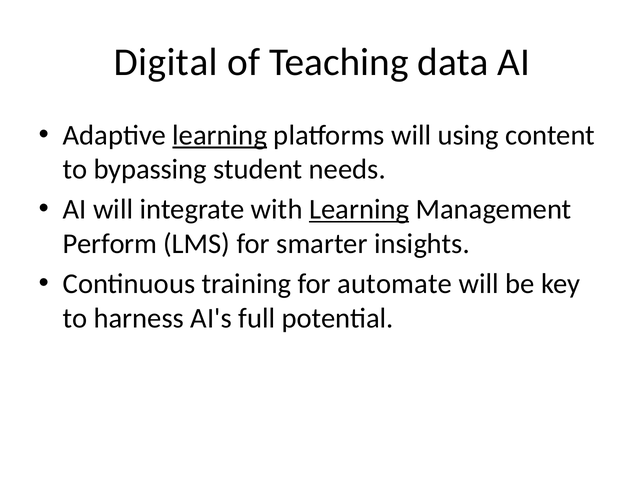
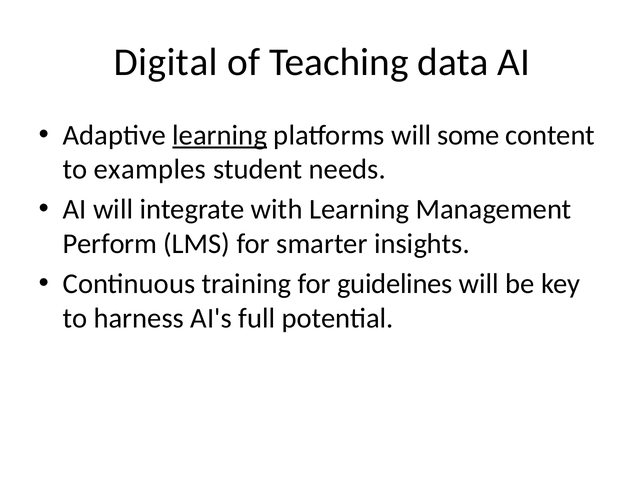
using: using -> some (468, 135)
bypassing: bypassing -> examples (150, 169)
Learning underline: present -> none (359, 210)
automate: automate -> guidelines (395, 284)
